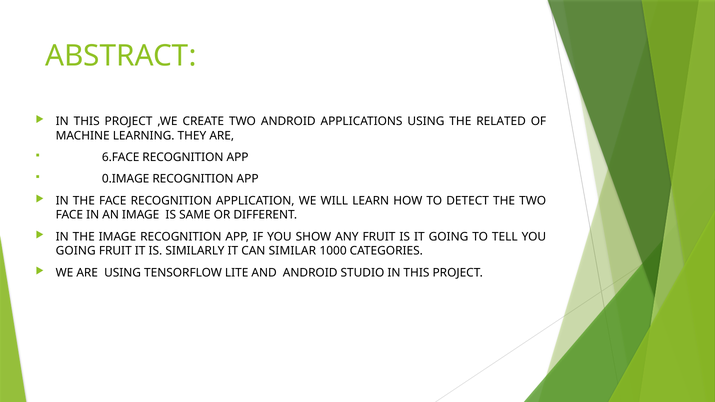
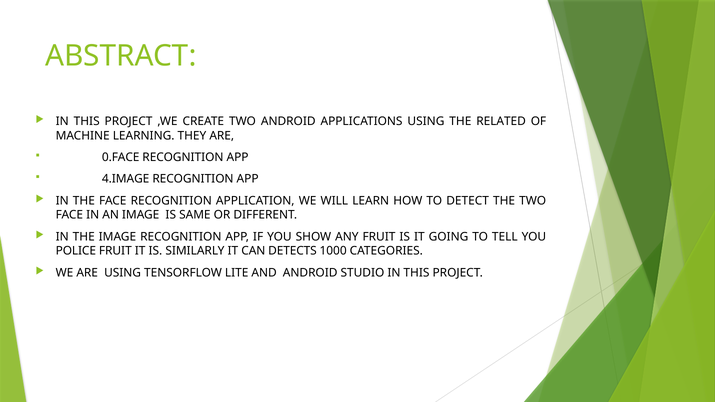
6.FACE: 6.FACE -> 0.FACE (121, 157)
0.IMAGE: 0.IMAGE -> 4.IMAGE (126, 179)
GOING: GOING -> POLICE (76, 251)
SIMILAR: SIMILAR -> DETECTS (293, 251)
